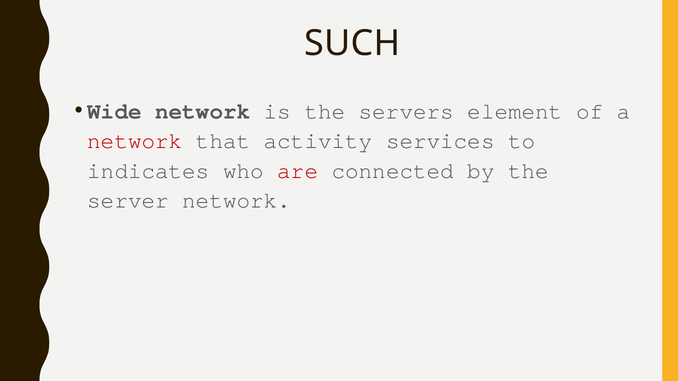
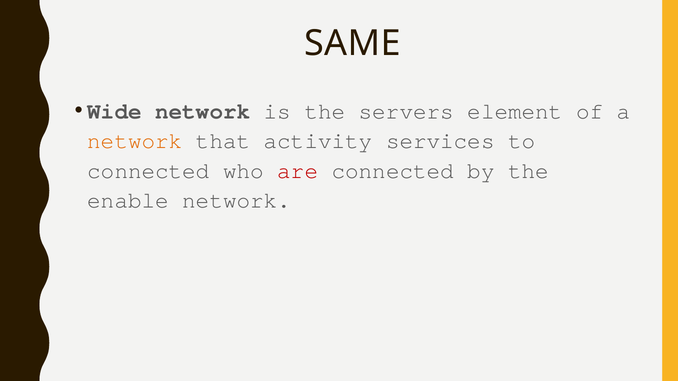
SUCH: SUCH -> SAME (352, 44)
network colour: red -> orange (135, 141)
indicates: indicates -> connected (148, 171)
server: server -> enable (128, 201)
